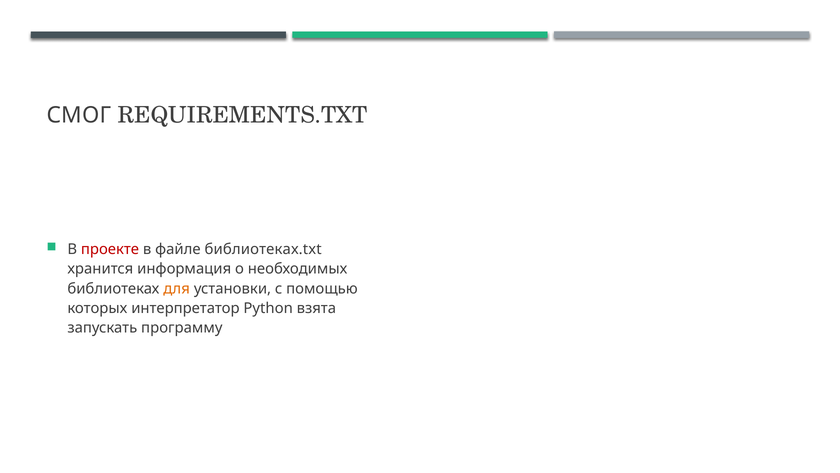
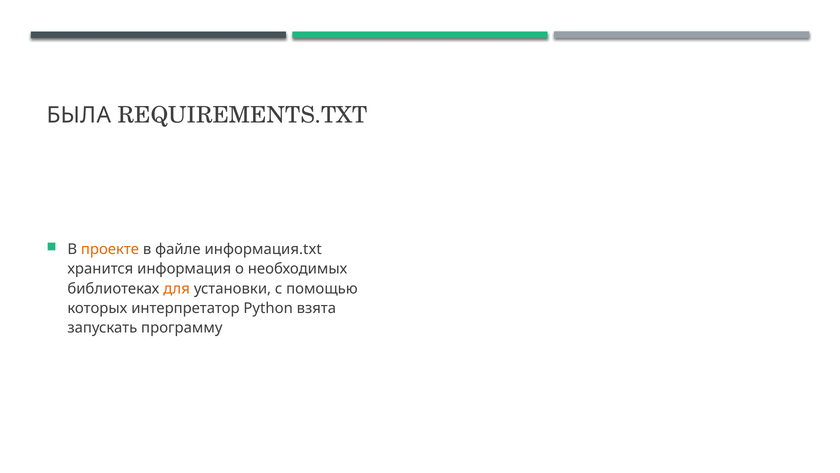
СМОГ: СМОГ -> БЫЛА (79, 115)
проекте colour: red -> orange (110, 249)
библиотеках.txt: библиотеках.txt -> информация.txt (263, 249)
